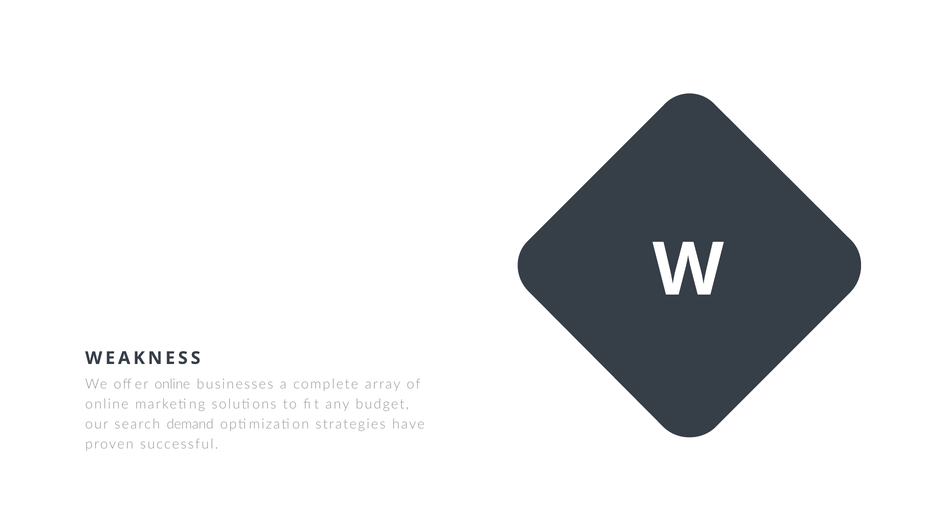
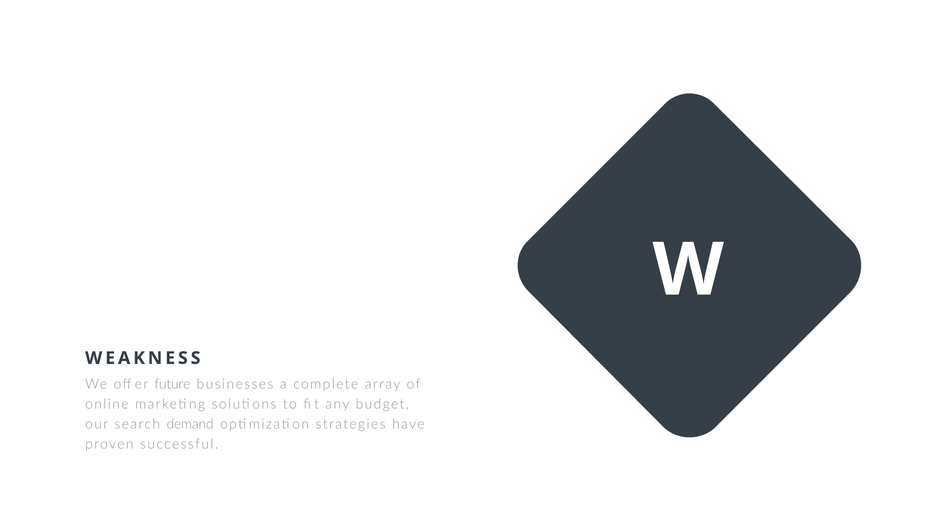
offer online: online -> future (172, 384)
